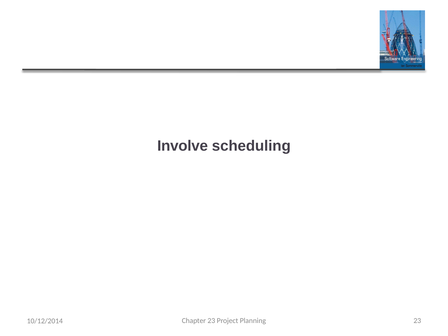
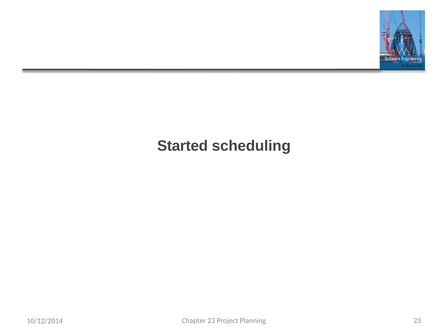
Involve: Involve -> Started (183, 146)
